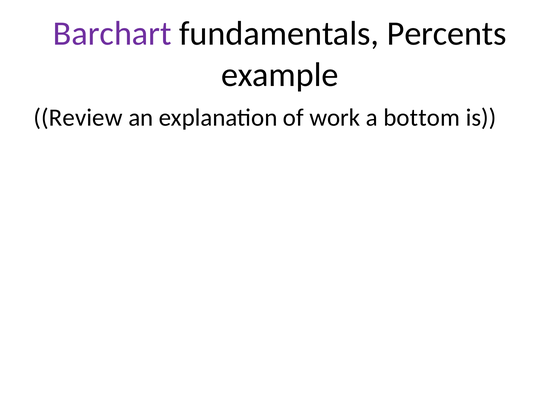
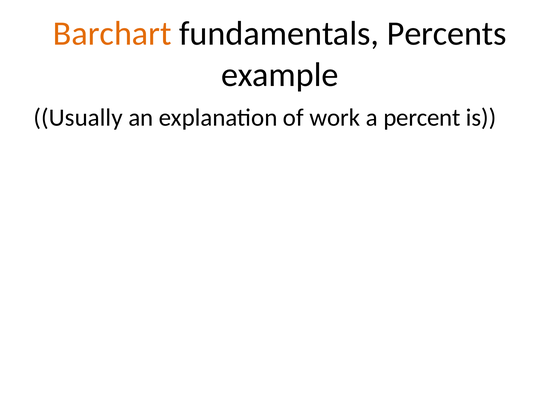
Barchart colour: purple -> orange (112, 34)
Review: Review -> Usually (78, 117)
bottom: bottom -> percent (422, 117)
